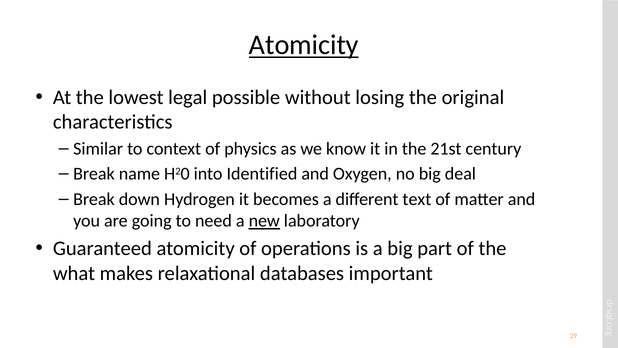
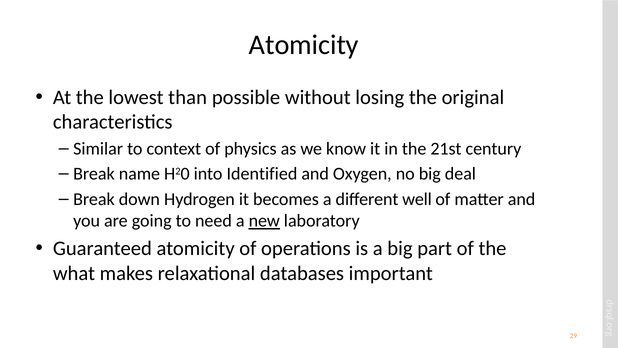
Atomicity underline: present -> none (304, 45)
legal: legal -> than (188, 97)
text: text -> well (417, 199)
